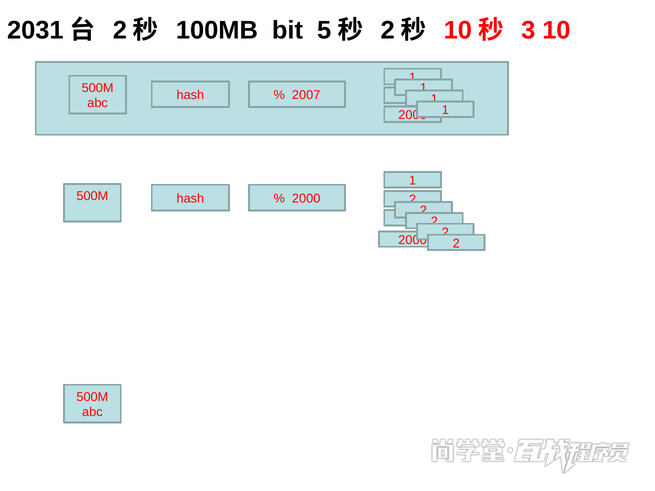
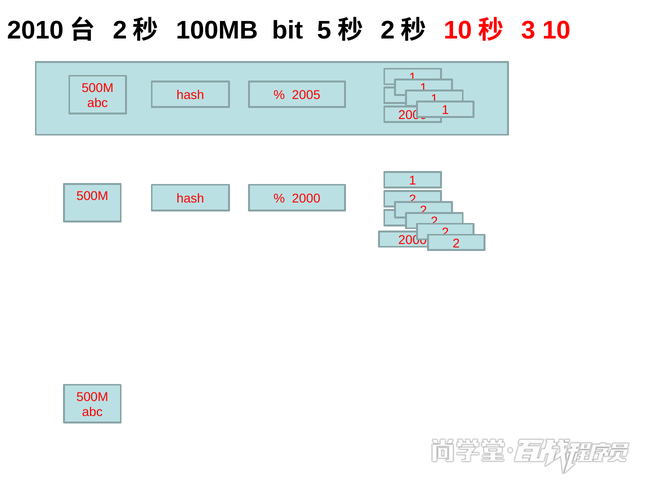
2031: 2031 -> 2010 (35, 31)
2007: 2007 -> 2005 (306, 95)
